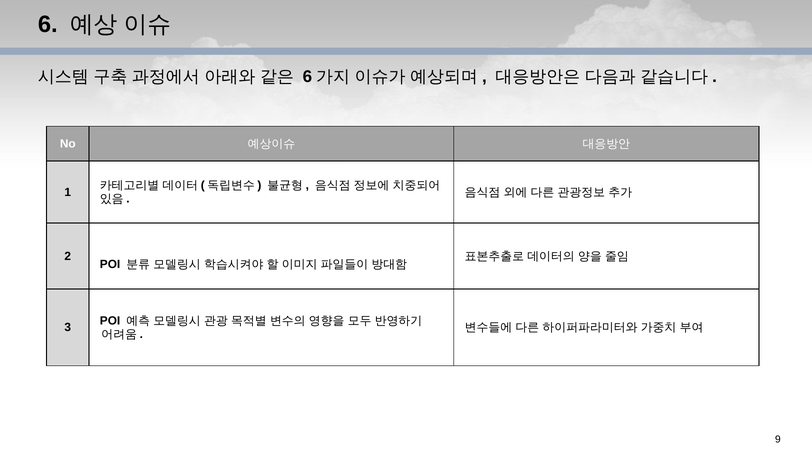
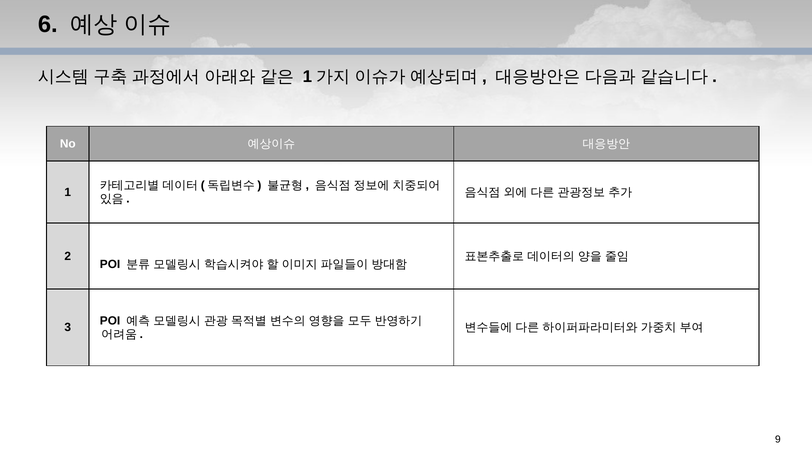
6: 6 -> 1 (307, 77)
